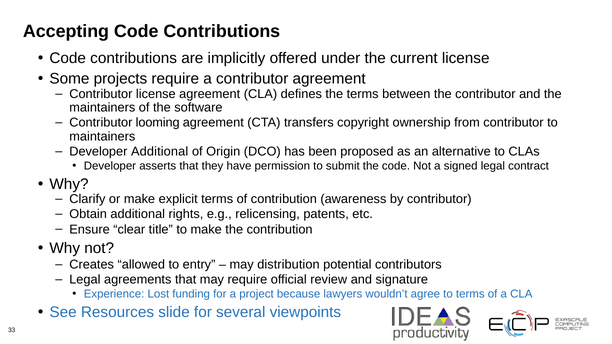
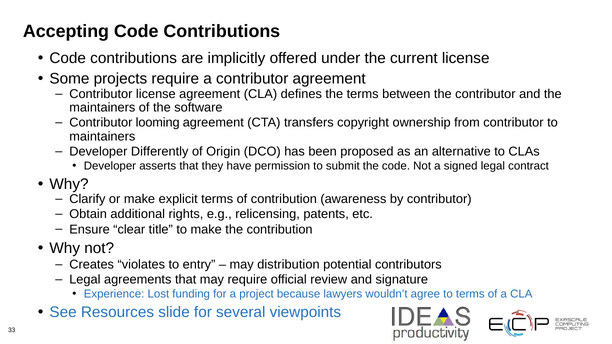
Developer Additional: Additional -> Differently (160, 152)
allowed: allowed -> violates (141, 265)
